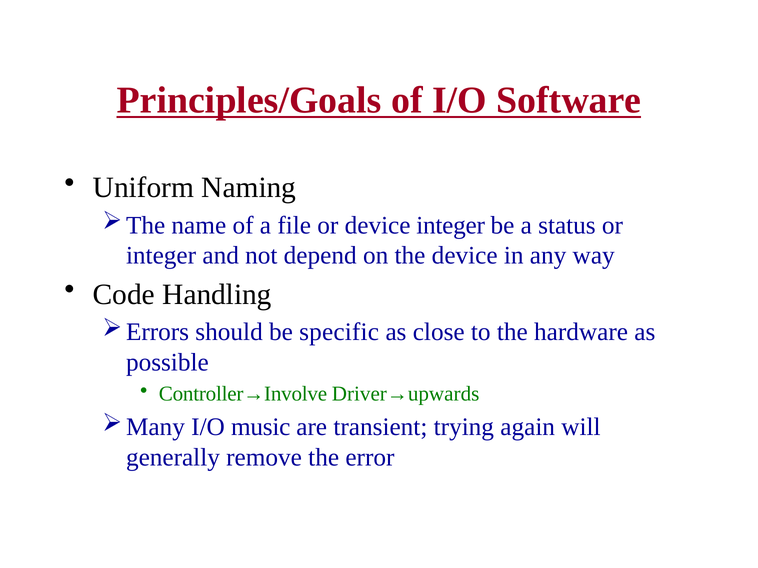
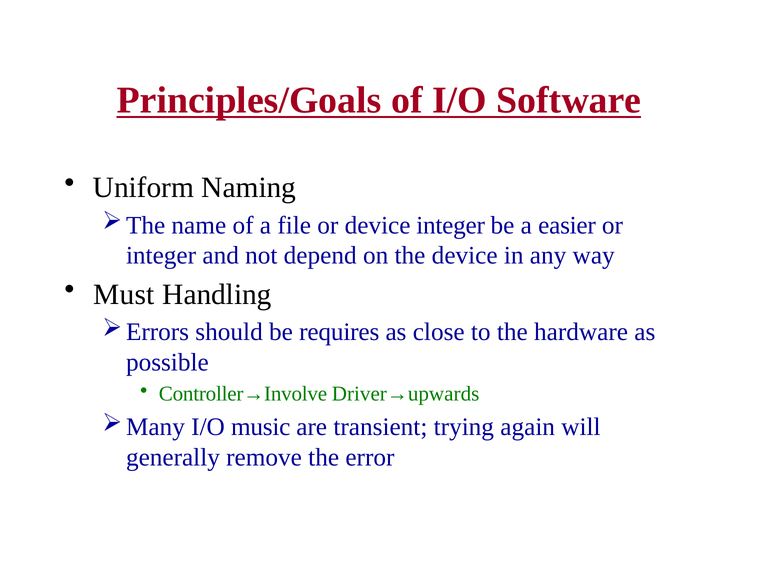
status: status -> easier (567, 225)
Code: Code -> Must (124, 295)
specific: specific -> requires (339, 332)
